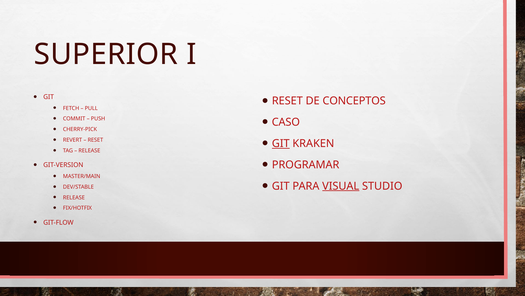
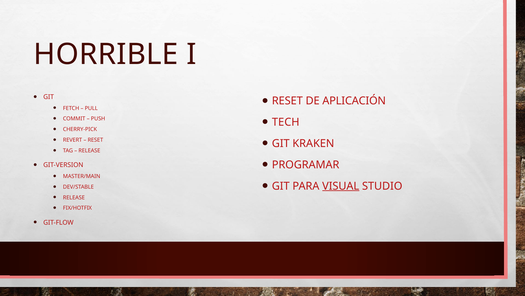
SUPERIOR: SUPERIOR -> HORRIBLE (106, 54)
CONCEPTOS: CONCEPTOS -> APLICACIÓN (354, 101)
CASO: CASO -> TECH (286, 122)
GIT underline: present -> none (281, 143)
